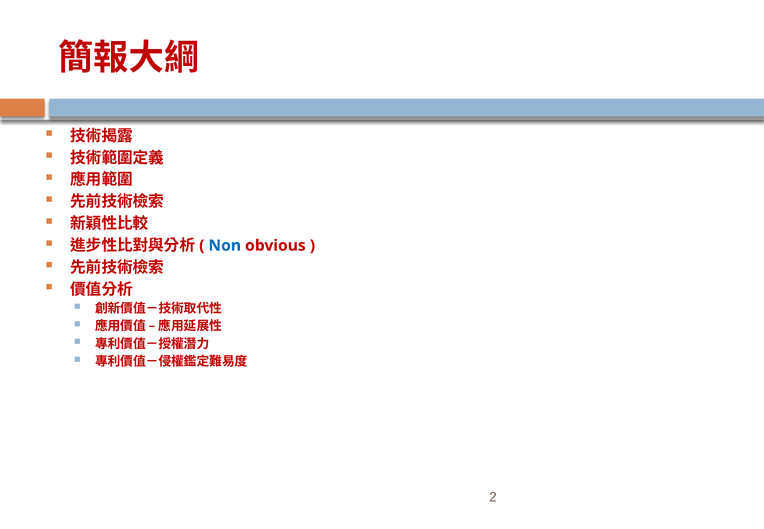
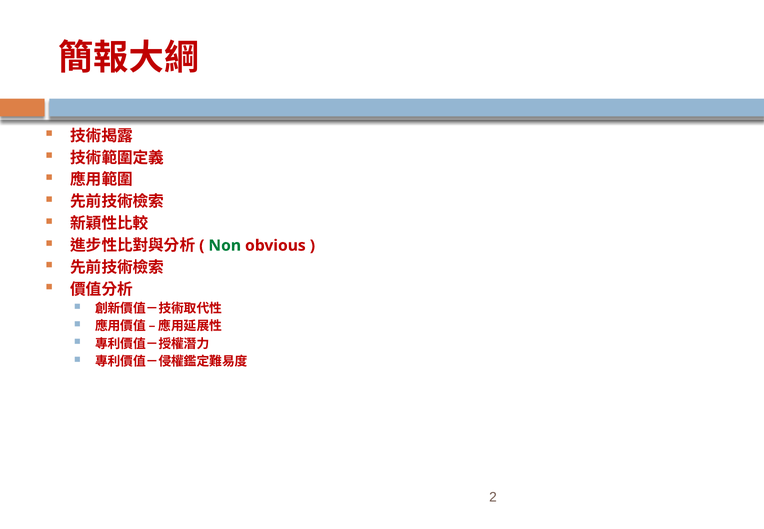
Non colour: blue -> green (225, 246)
